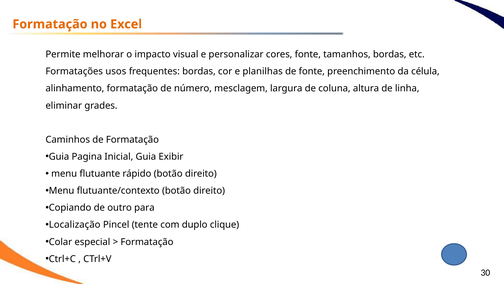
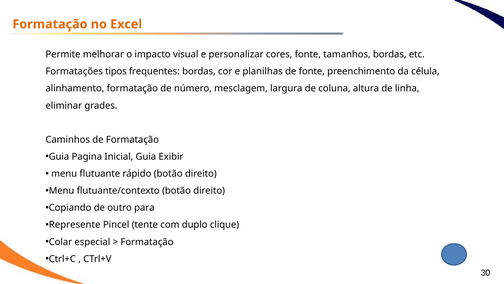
usos: usos -> tipos (116, 71)
Localização: Localização -> Represente (75, 224)
